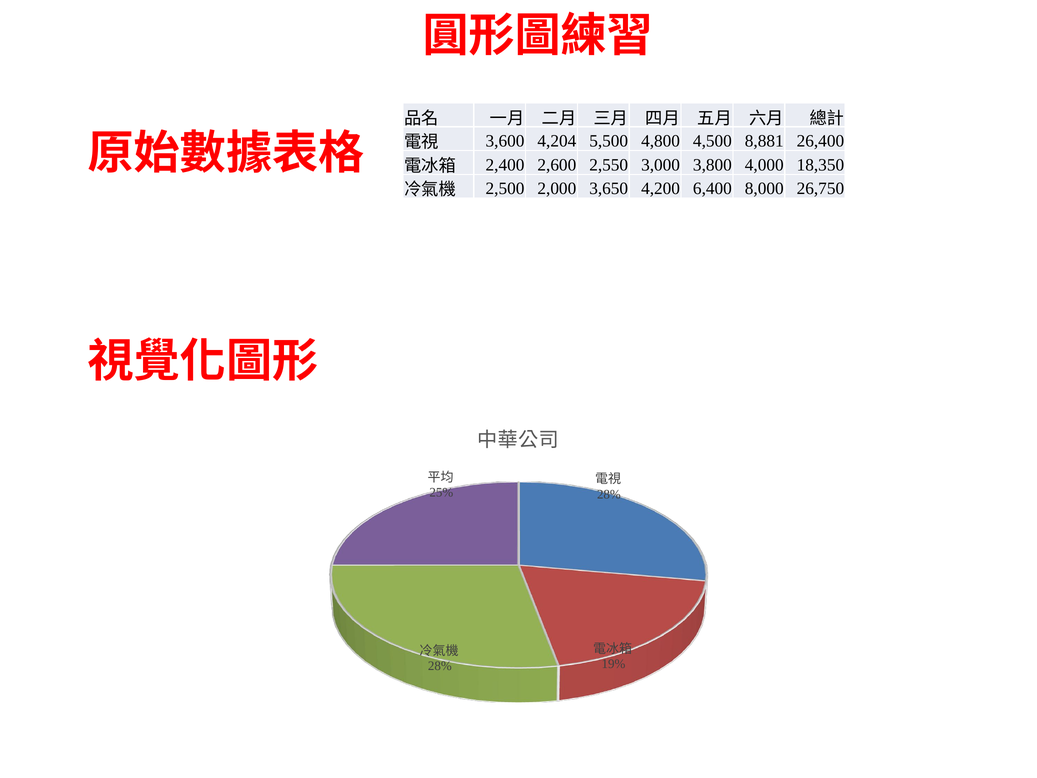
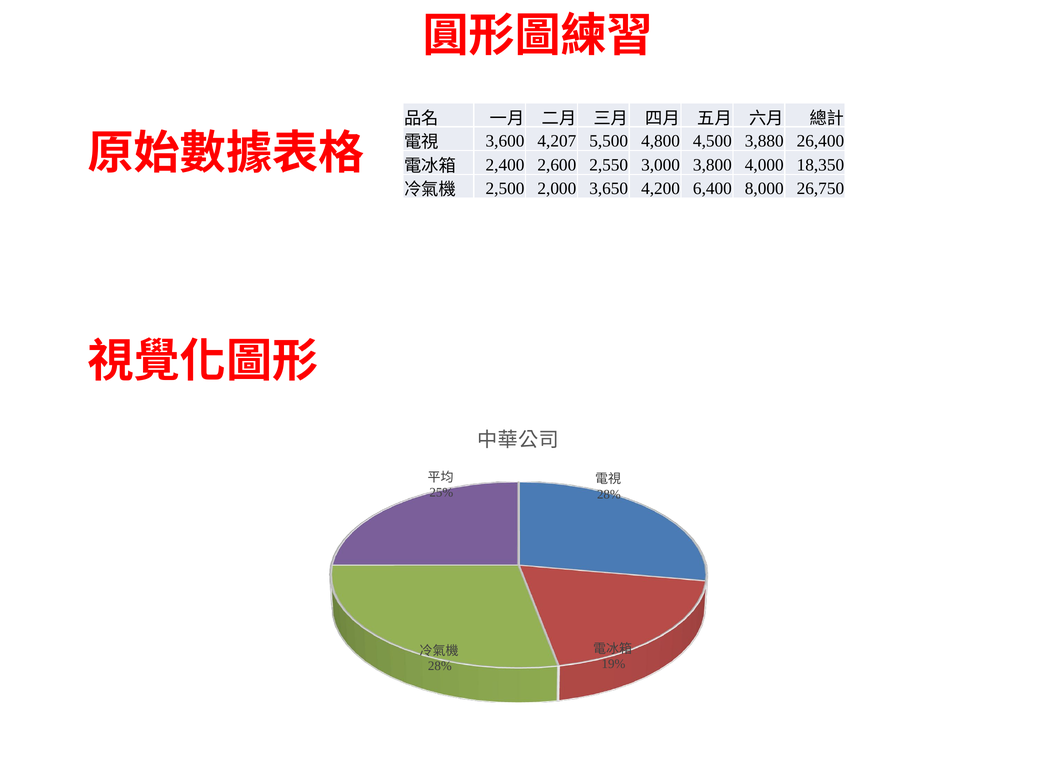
4,204: 4,204 -> 4,207 (557, 141)
8,881: 8,881 -> 3,880 (764, 141)
